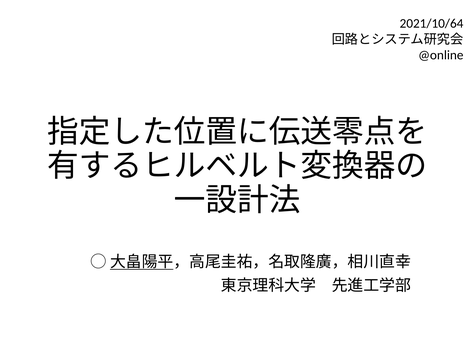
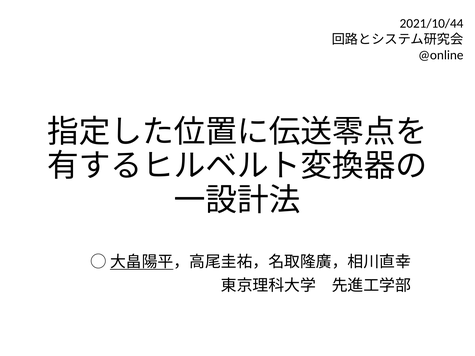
2021/10/64: 2021/10/64 -> 2021/10/44 (432, 24)
